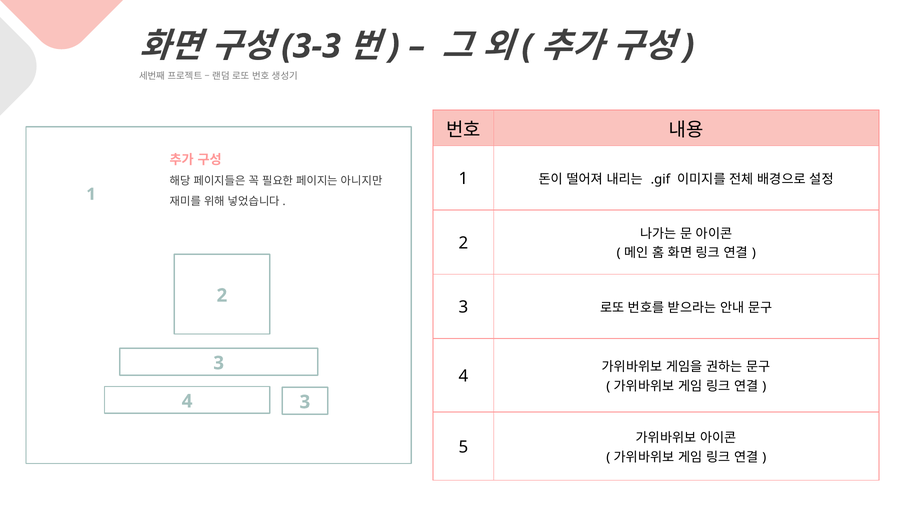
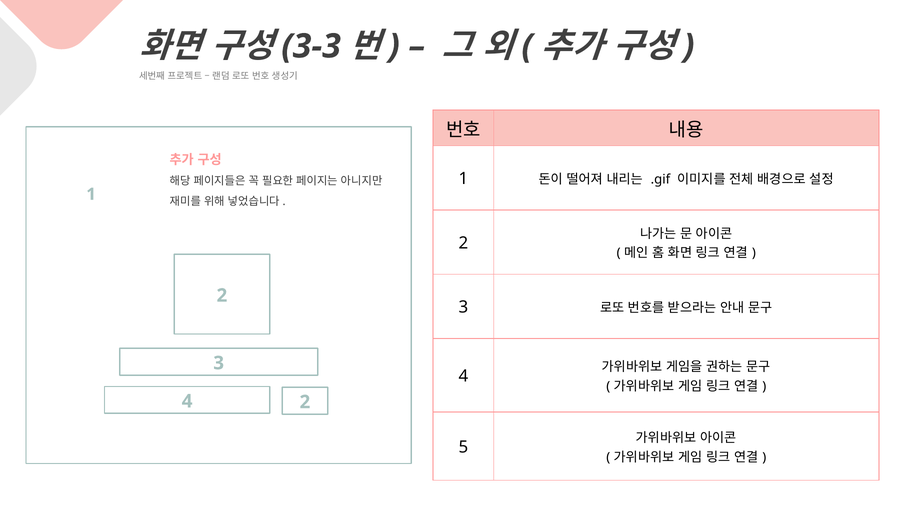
4 3: 3 -> 2 (305, 402)
